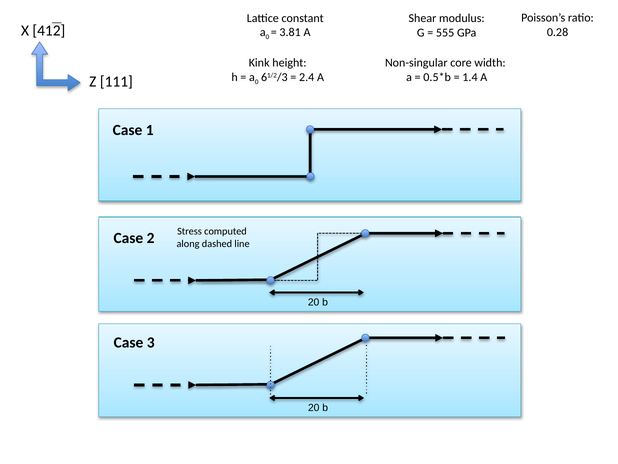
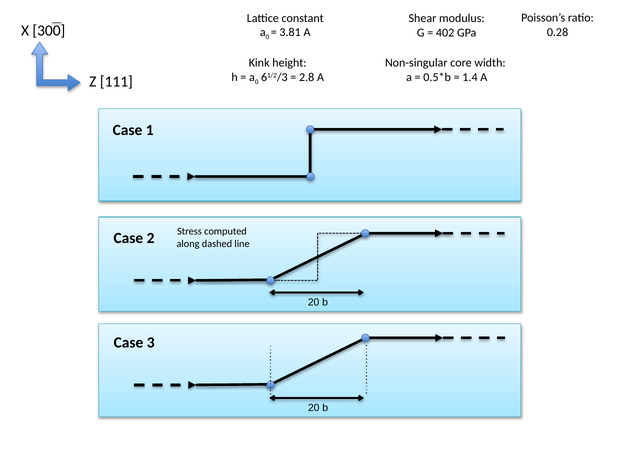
412: 412 -> 300 (49, 31)
555: 555 -> 402 (445, 33)
2.4: 2.4 -> 2.8 (307, 77)
